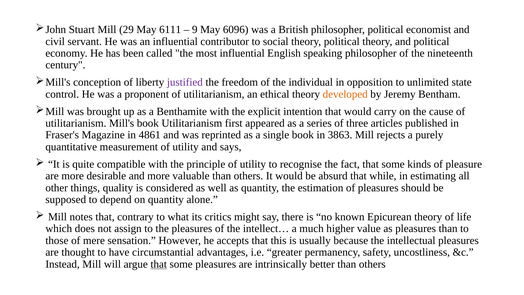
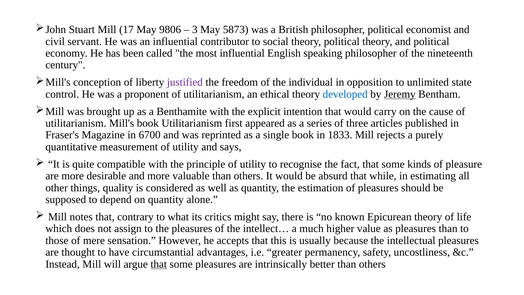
29: 29 -> 17 (126, 30)
6111: 6111 -> 9806 (170, 30)
9: 9 -> 3 (195, 30)
6096: 6096 -> 5873 (236, 30)
developed colour: orange -> blue (345, 94)
Jeremy underline: none -> present (400, 94)
4861: 4861 -> 6700 (150, 135)
3863: 3863 -> 1833 (340, 135)
